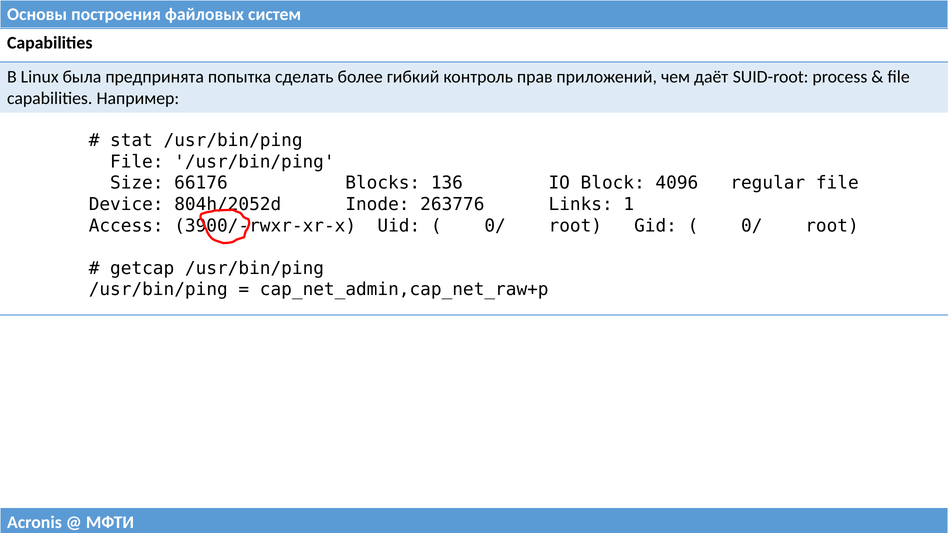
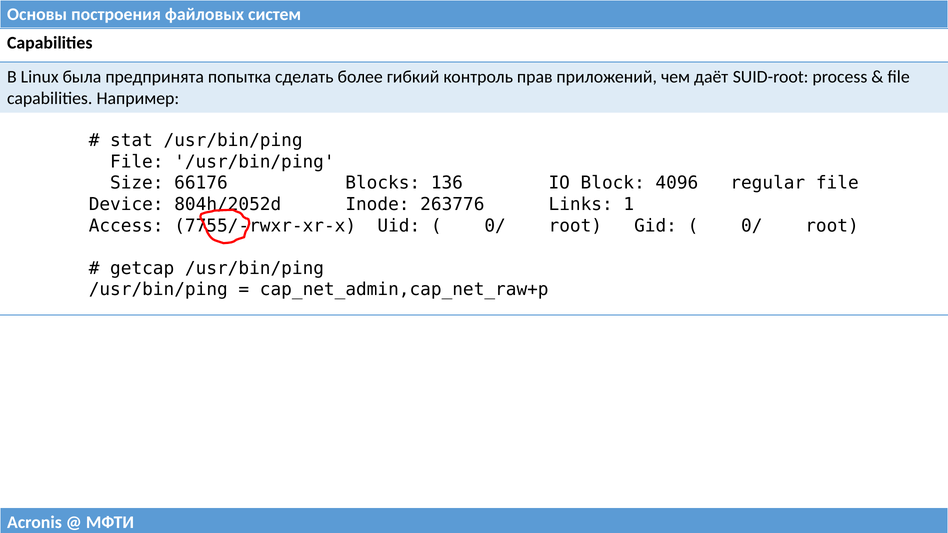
3900/-rwxr-xr-x: 3900/-rwxr-xr-x -> 7755/-rwxr-xr-x (265, 226)
